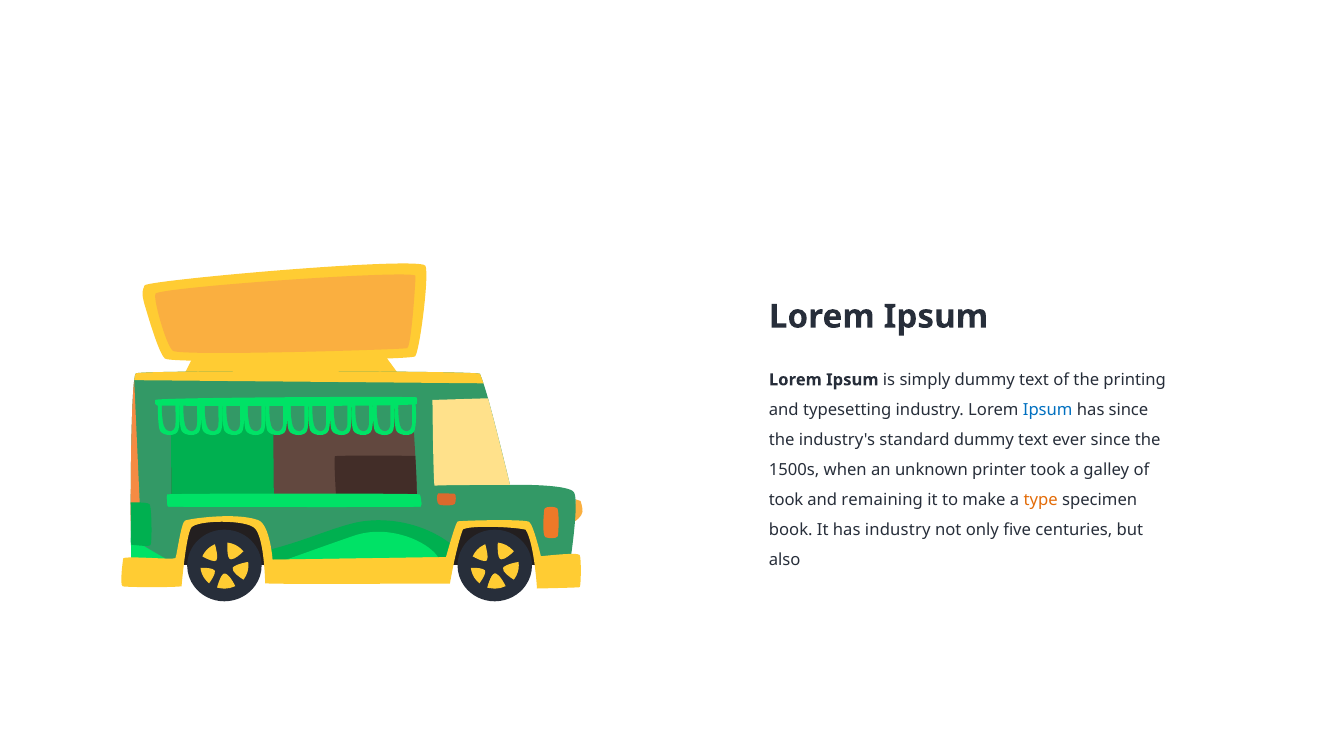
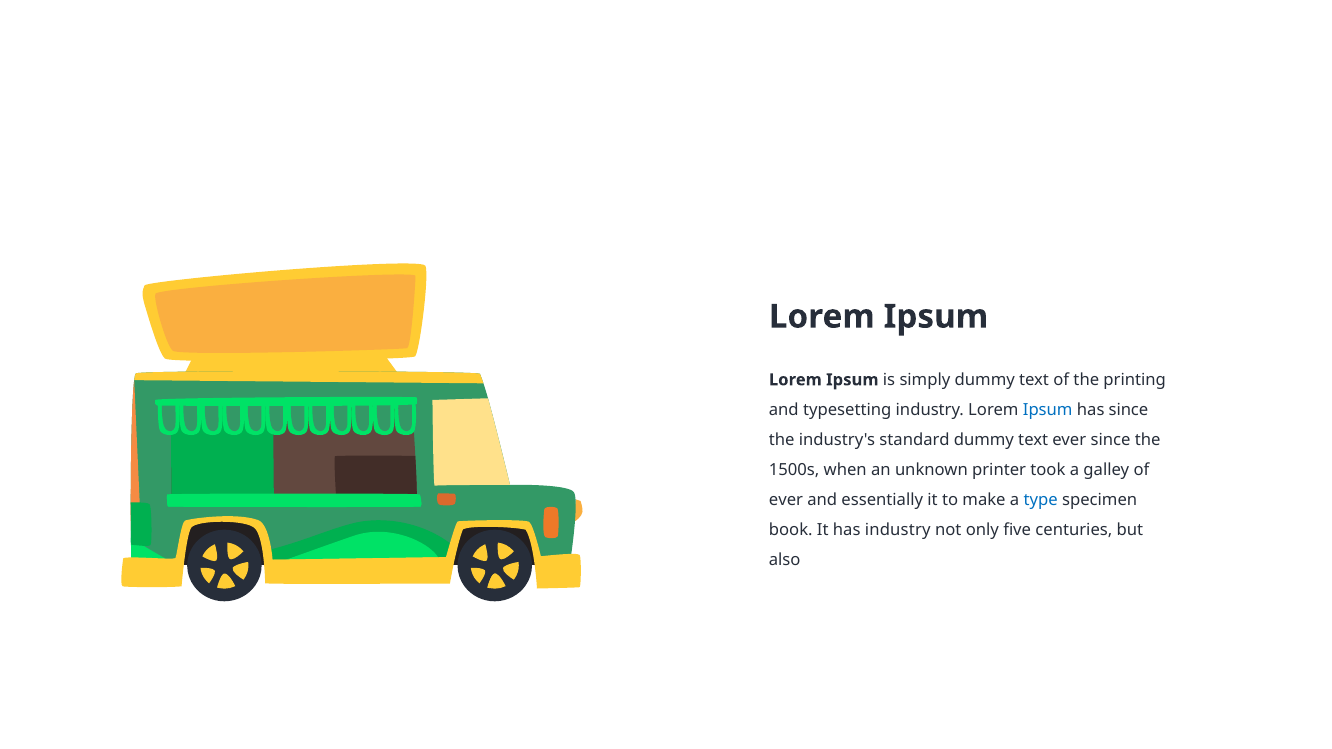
took: took -> ever (786, 500)
remaining: remaining -> essentially (882, 500)
type colour: orange -> blue (1041, 500)
